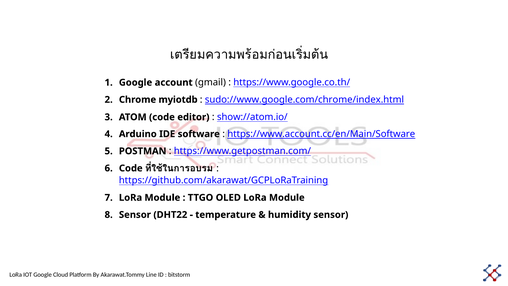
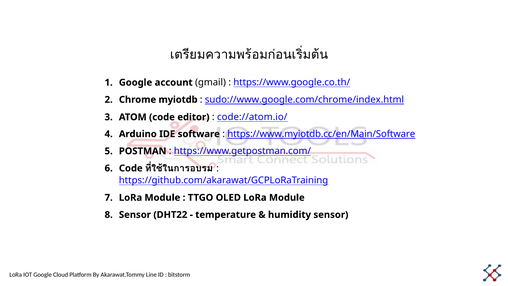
show://atom.io/: show://atom.io/ -> code://atom.io/ (252, 117)
https://www.account.cc/en/Main/Software: https://www.account.cc/en/Main/Software -> https://www.myiotdb.cc/en/Main/Software (321, 134)
